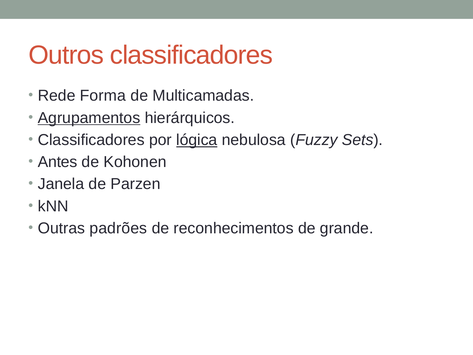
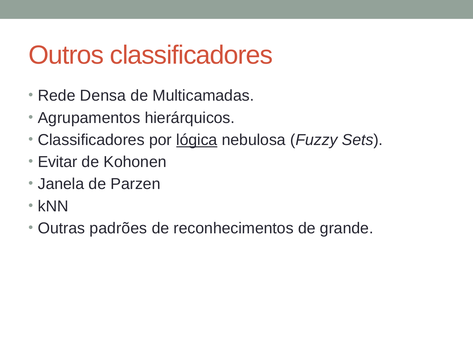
Forma: Forma -> Densa (103, 96)
Agrupamentos underline: present -> none (89, 118)
Antes: Antes -> Evitar (58, 162)
